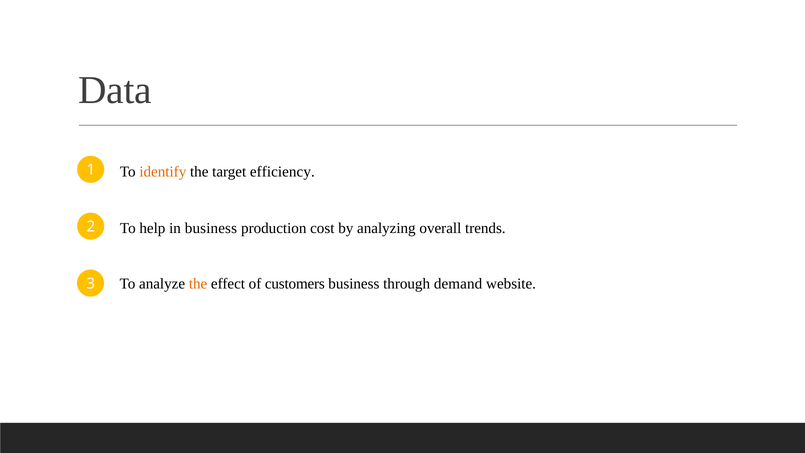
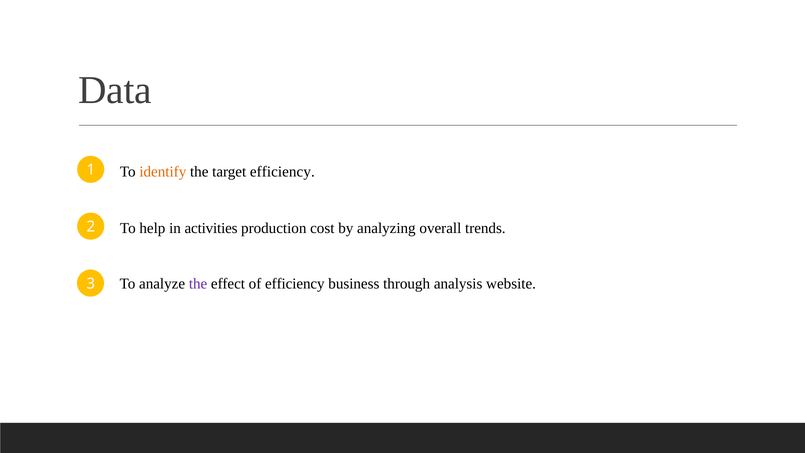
in business: business -> activities (211, 228)
the colour: orange -> purple (198, 284)
of customers: customers -> efficiency (295, 284)
demand: demand -> analysis (458, 284)
